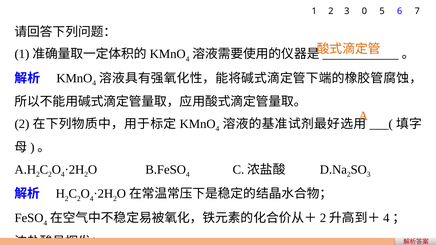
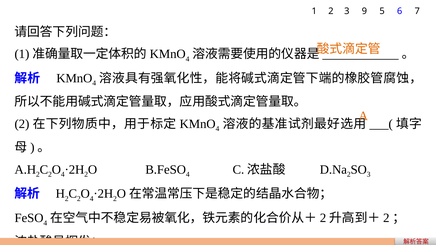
0: 0 -> 9 (364, 11)
4: 4 -> 2 (386, 218)
